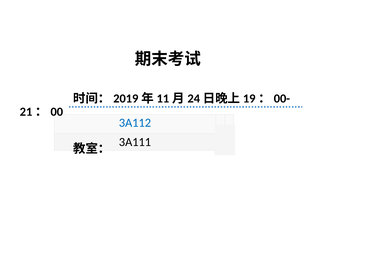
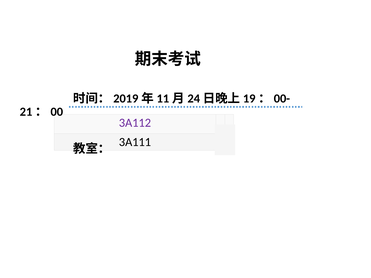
3A112 colour: blue -> purple (135, 123)
